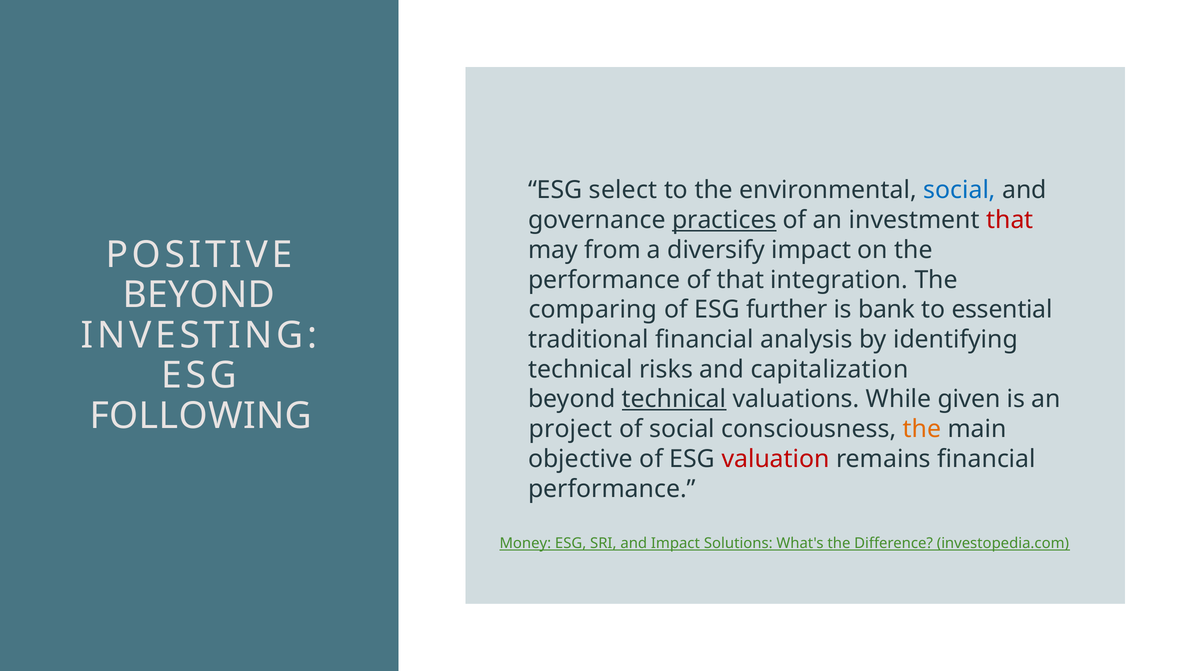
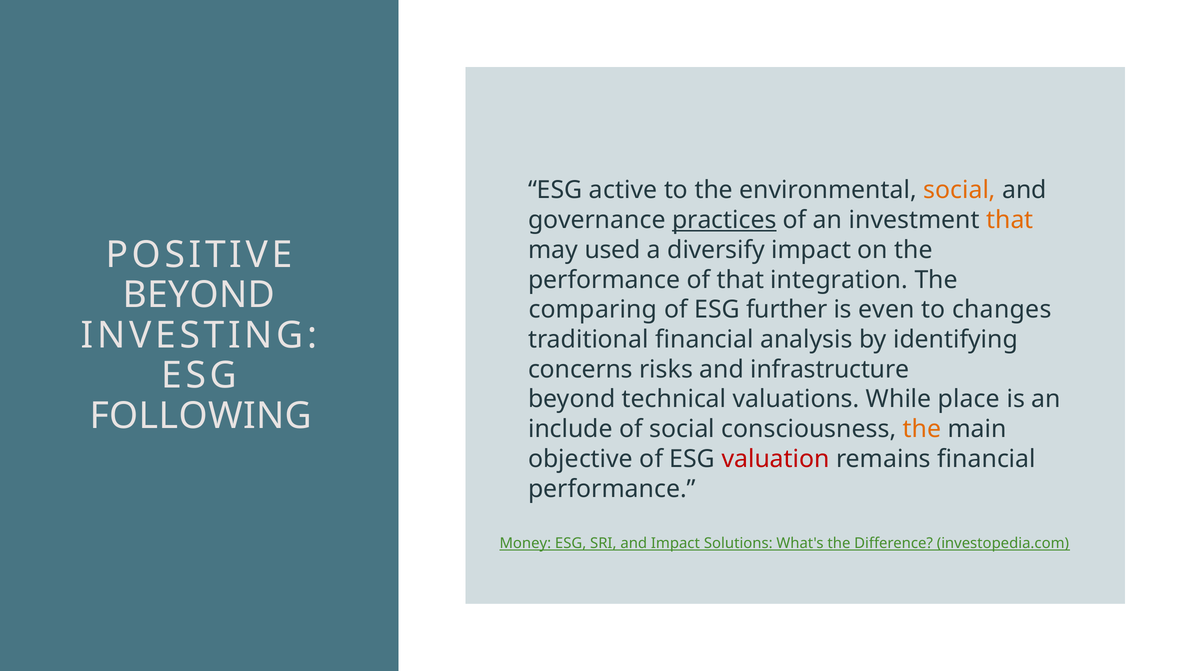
select: select -> active (623, 190)
social colour: blue -> orange (959, 190)
that colour: red -> orange (1010, 220)
from: from -> used (613, 250)
bank: bank -> even (886, 309)
essential: essential -> changes (1002, 309)
technical: technical -> concerns (581, 369)
capitalization: capitalization -> infrastructure (830, 369)
technical underline: present -> none (674, 399)
given: given -> place (969, 399)
project: project -> include (570, 429)
